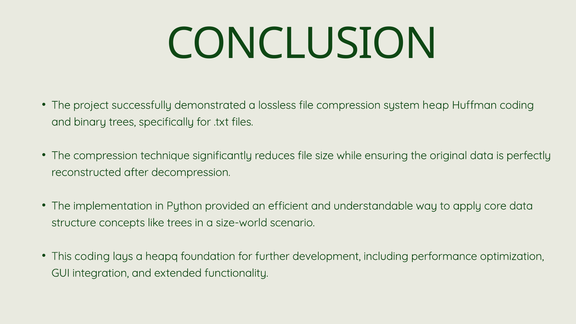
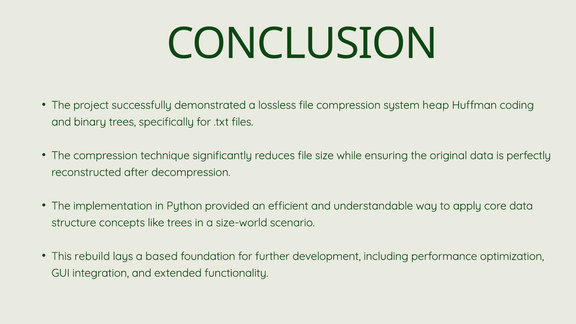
This coding: coding -> rebuild (92, 256)
heapq: heapq -> based (162, 256)
